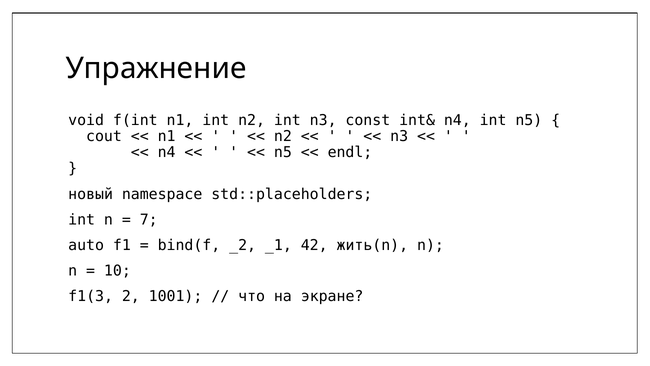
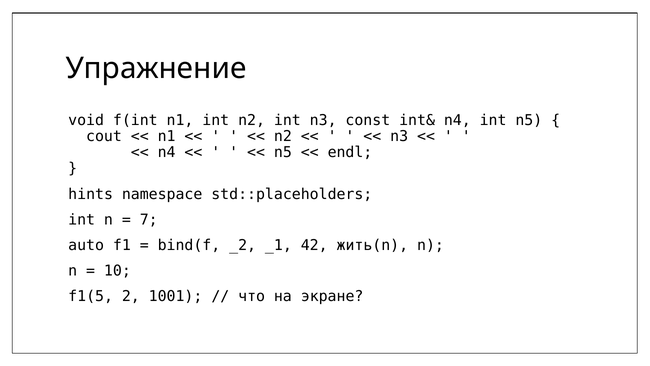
новый: новый -> hints (91, 194)
f1(3: f1(3 -> f1(5 (91, 296)
